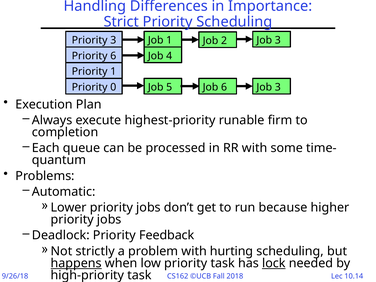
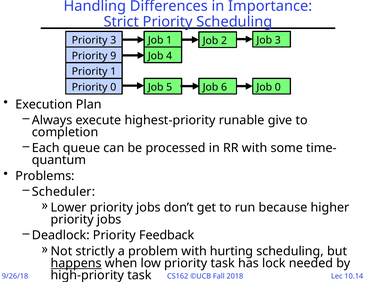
Priority 6: 6 -> 9 (113, 56)
3: 3 -> 0 (278, 87)
firm: firm -> give (280, 120)
Automatic: Automatic -> Scheduler (64, 192)
lock underline: present -> none (274, 263)
